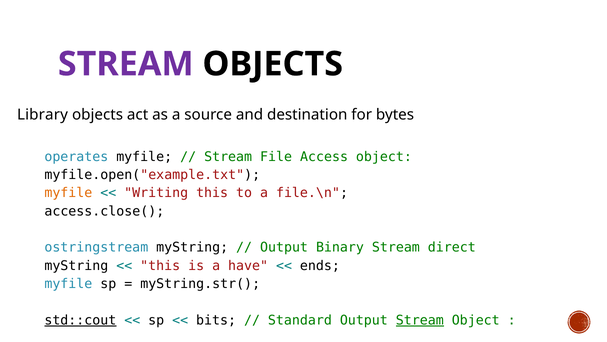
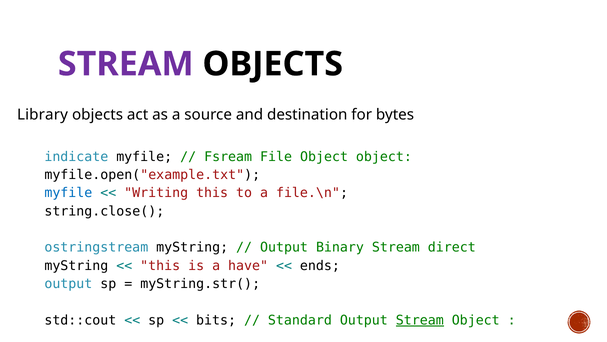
operates: operates -> indicate (76, 156)
Stream: Stream -> Fsream (228, 156)
File Access: Access -> Object (324, 156)
myfile colour: orange -> blue (68, 193)
access.close(: access.close( -> string.close( (104, 211)
myfile: myfile -> output (68, 283)
std::cout underline: present -> none (80, 320)
